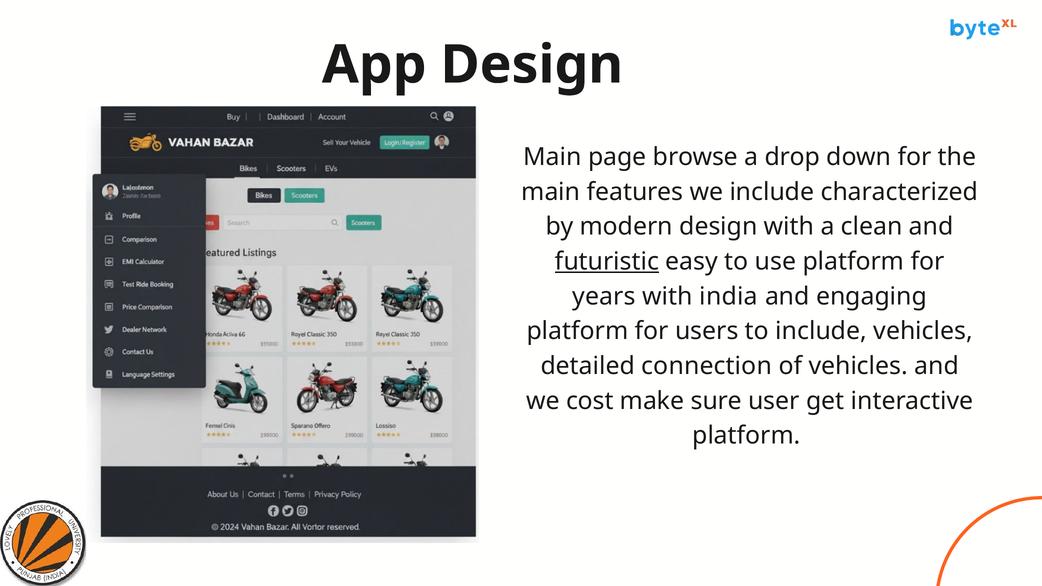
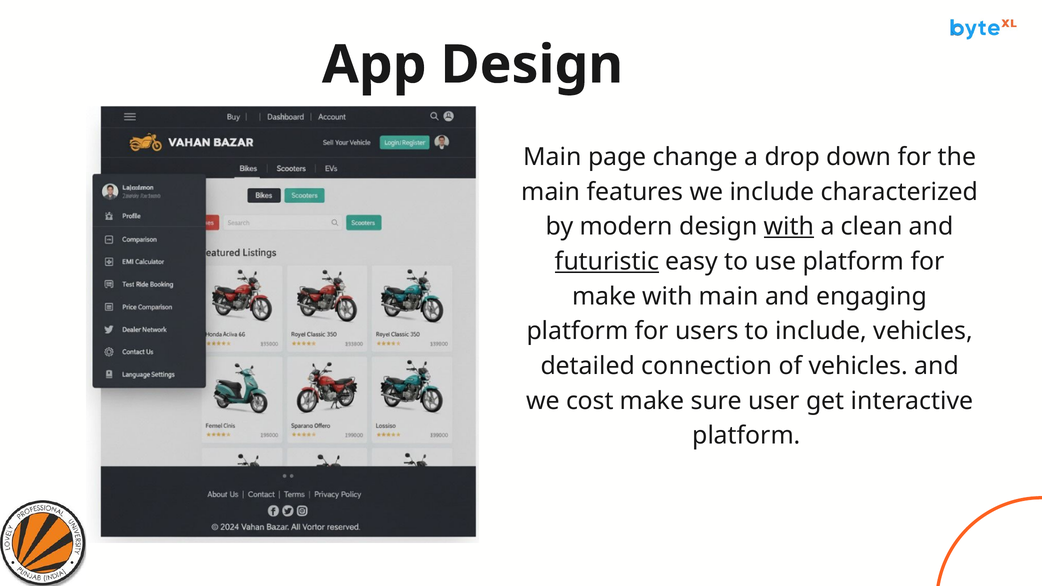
browse: browse -> change (695, 157)
with underline: none -> present (789, 227)
years: years -> make (604, 296)
with india: india -> main (729, 296)
